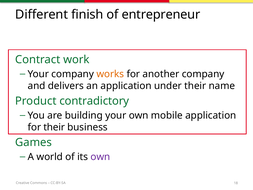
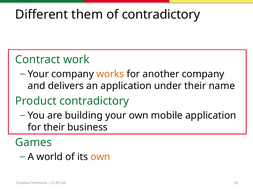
finish: finish -> them (87, 15)
of entrepreneur: entrepreneur -> contradictory (161, 15)
own colour: purple -> orange (100, 157)
